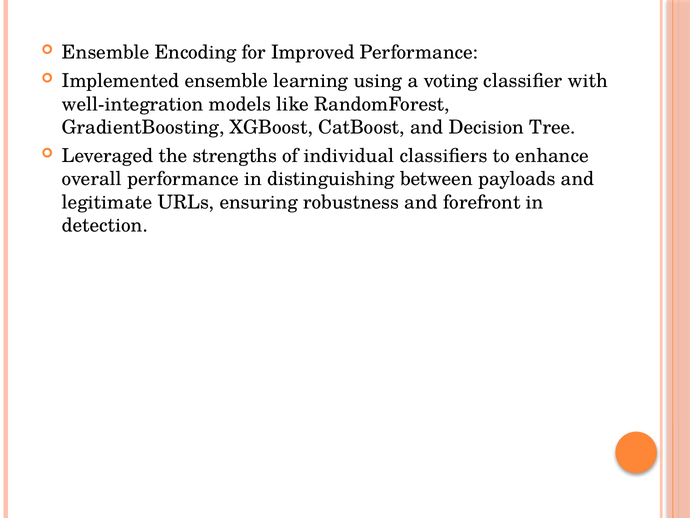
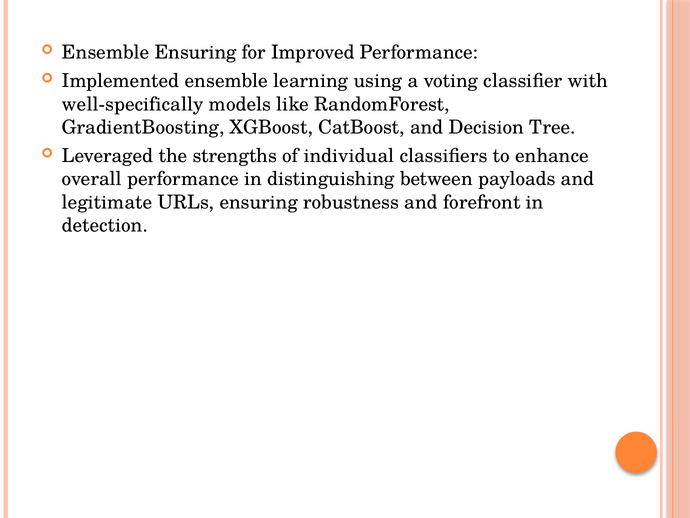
Ensemble Encoding: Encoding -> Ensuring (196, 52)
well-integration: well-integration -> well-specifically (133, 104)
